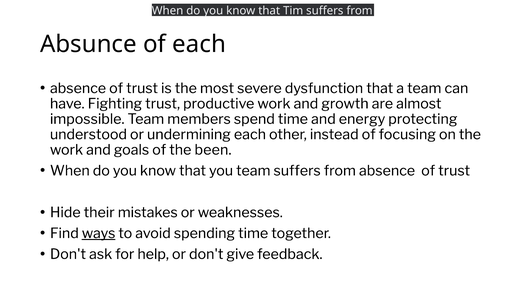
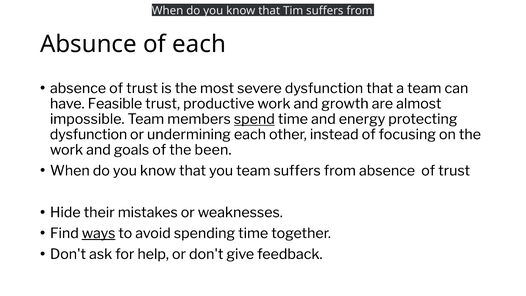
Fighting: Fighting -> Feasible (115, 104)
spend underline: none -> present (254, 119)
understood: understood -> dysfunction (89, 134)
